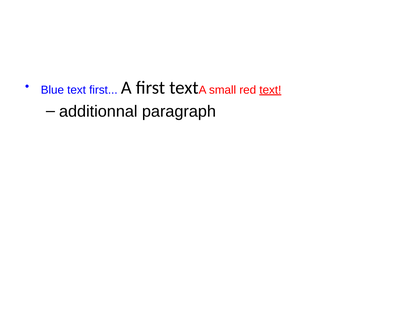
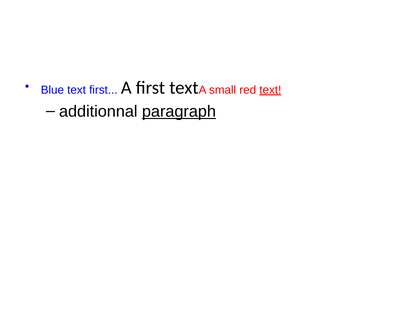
paragraph underline: none -> present (179, 112)
